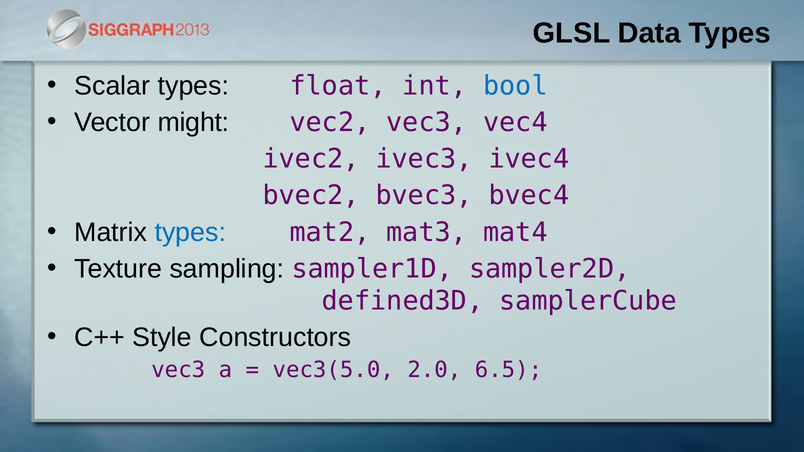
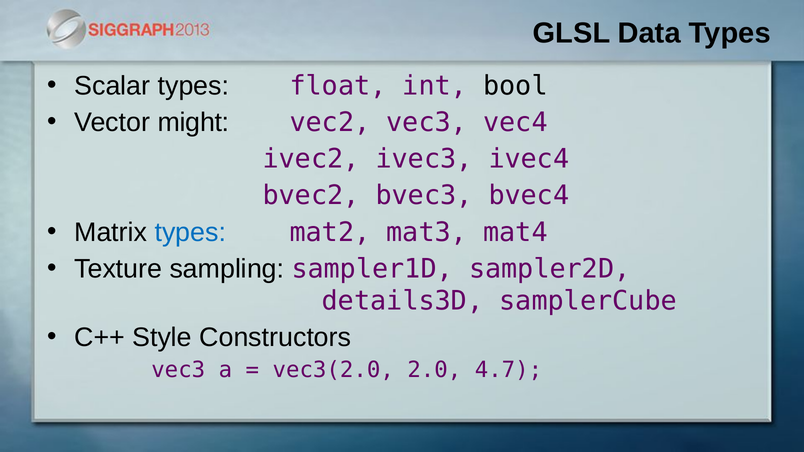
bool colour: blue -> black (515, 86)
defined3D: defined3D -> details3D (403, 301)
vec3(5.0: vec3(5.0 -> vec3(2.0 (333, 370)
6.5: 6.5 -> 4.7 (508, 370)
